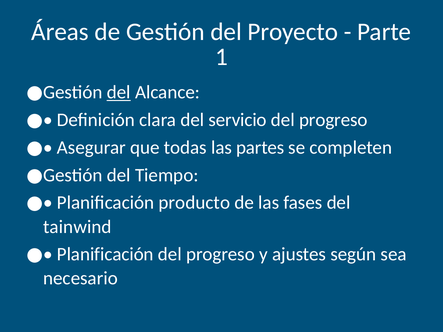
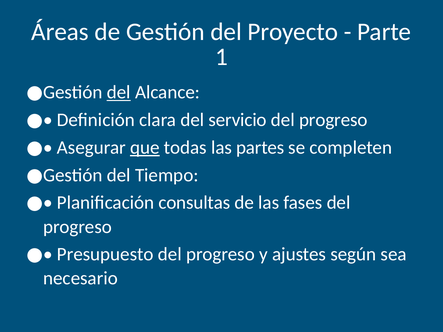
que underline: none -> present (145, 148)
producto: producto -> consultas (194, 203)
tainwind: tainwind -> progreso (77, 227)
Planificación: Planificación -> Presupuesto (105, 255)
